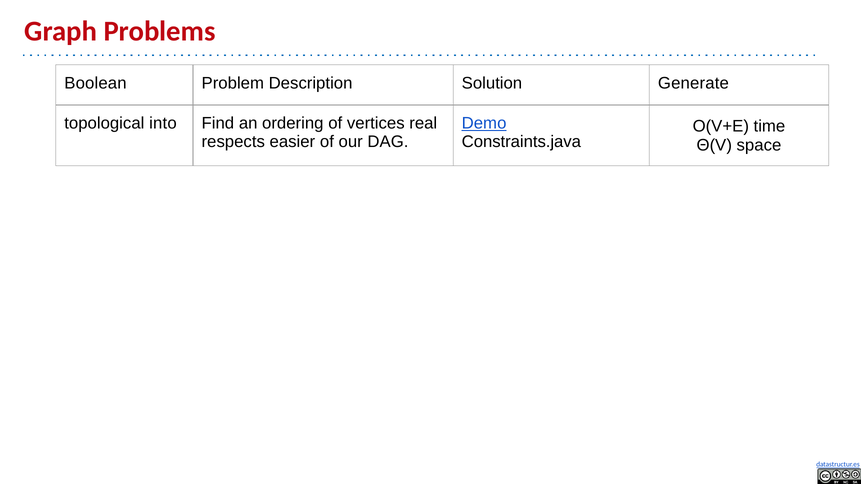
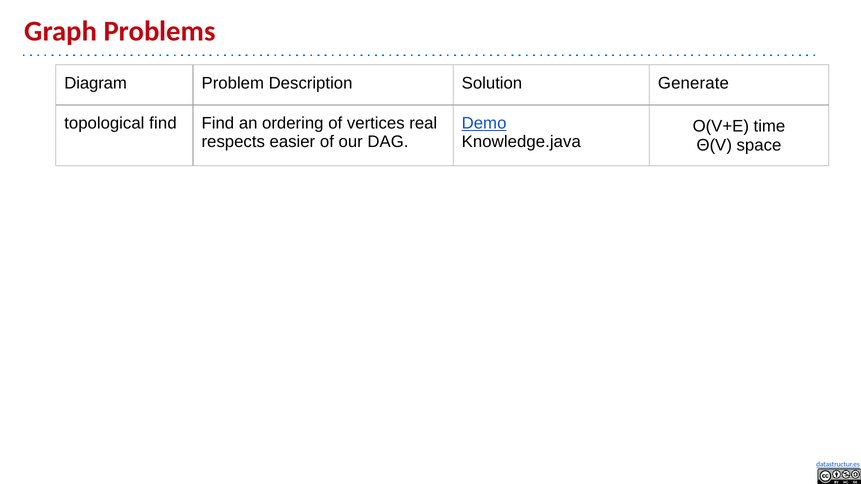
Boolean: Boolean -> Diagram (96, 83)
topological into: into -> find (163, 123)
Constraints.java: Constraints.java -> Knowledge.java (521, 142)
